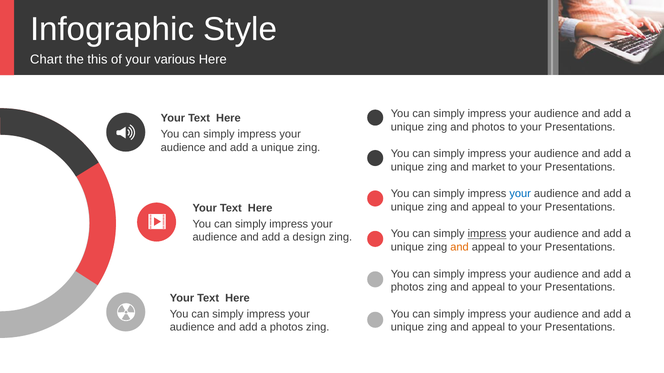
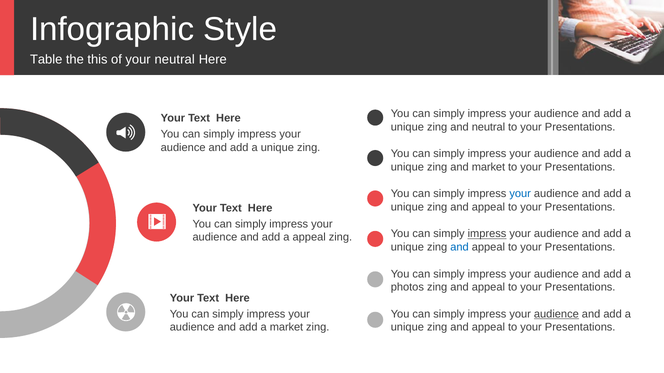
Chart: Chart -> Table (46, 59)
your various: various -> neutral (175, 59)
and photos: photos -> neutral (488, 127)
a design: design -> appeal (309, 238)
and colour: orange -> blue (460, 247)
audience underline: none -> present (556, 314)
photos: photos -> market (286, 328)
